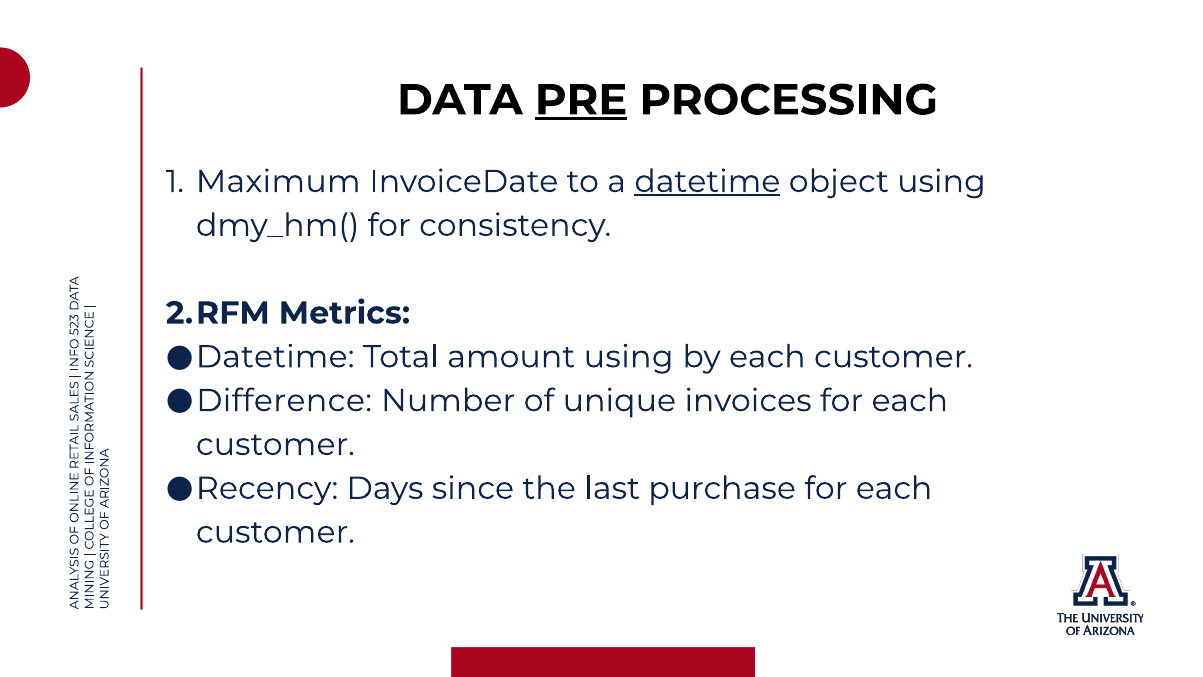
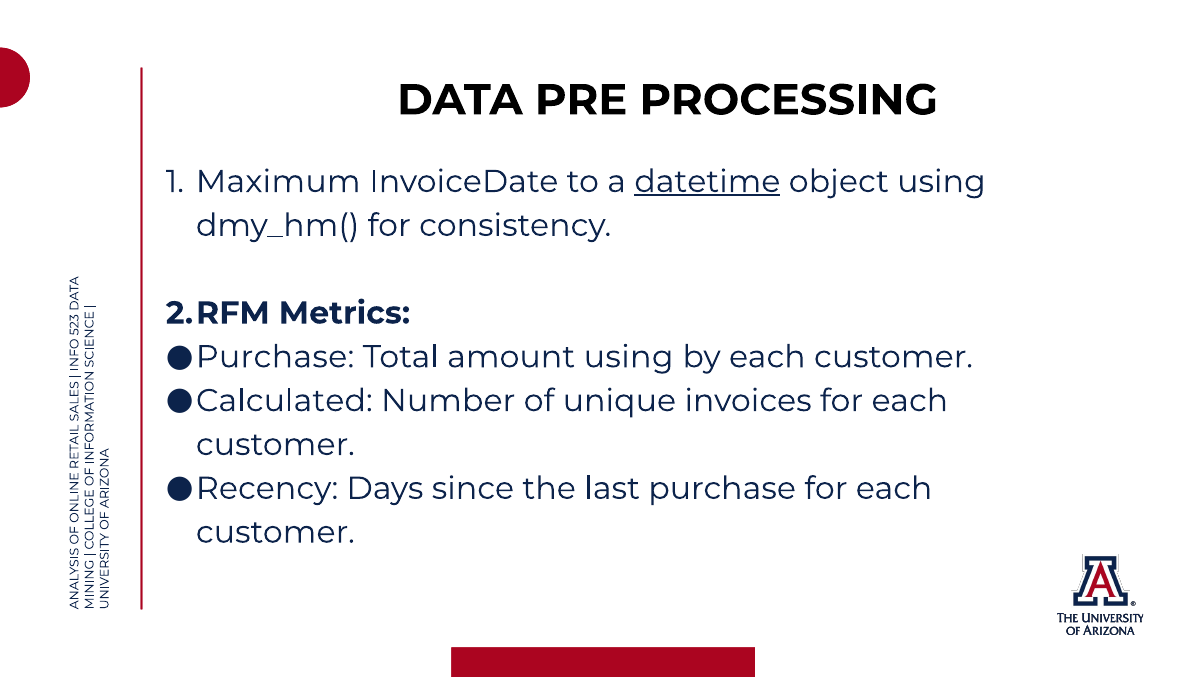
PRE underline: present -> none (581, 100)
Datetime: Datetime -> Purchase (275, 357)
Difference: Difference -> Calculated (284, 401)
